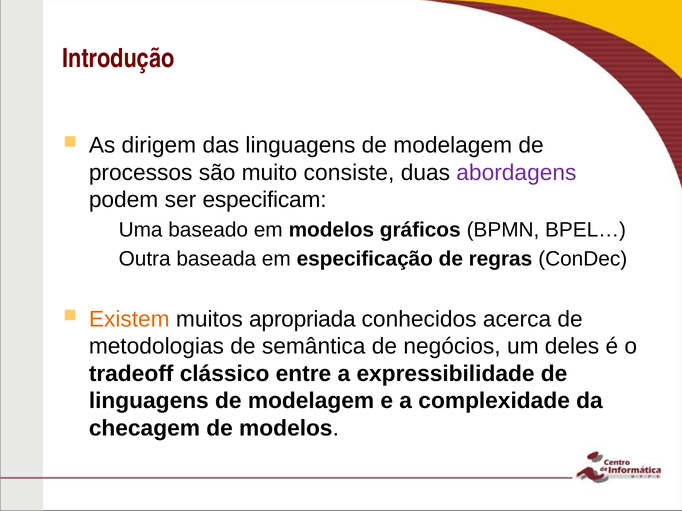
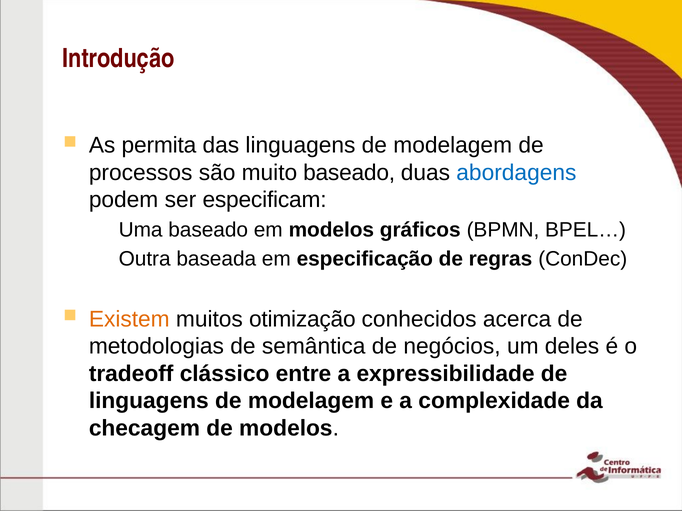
dirigem: dirigem -> permita (159, 145)
muito consiste: consiste -> baseado (349, 173)
abordagens colour: purple -> blue (516, 173)
apropriada: apropriada -> otimização (302, 319)
